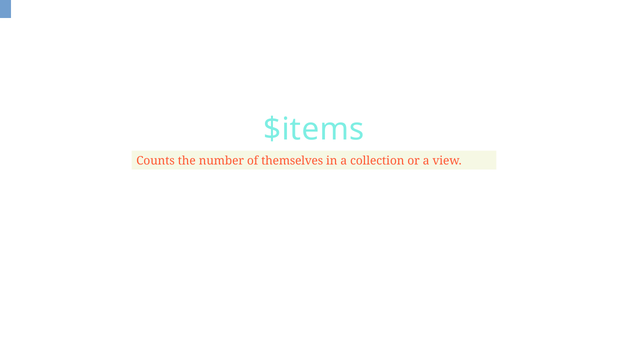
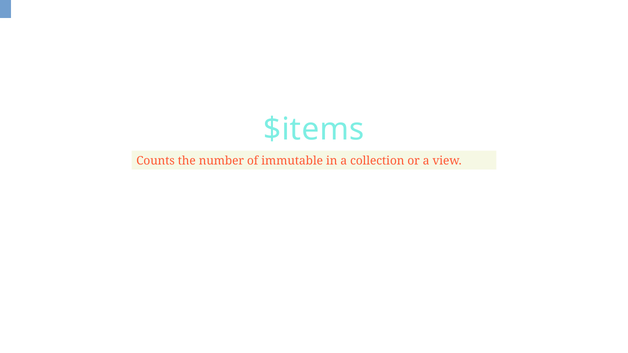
themselves: themselves -> immutable (292, 161)
